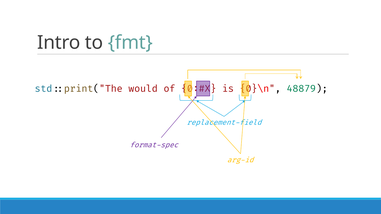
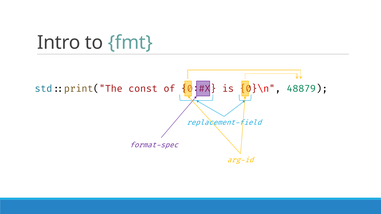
would: would -> const (143, 89)
